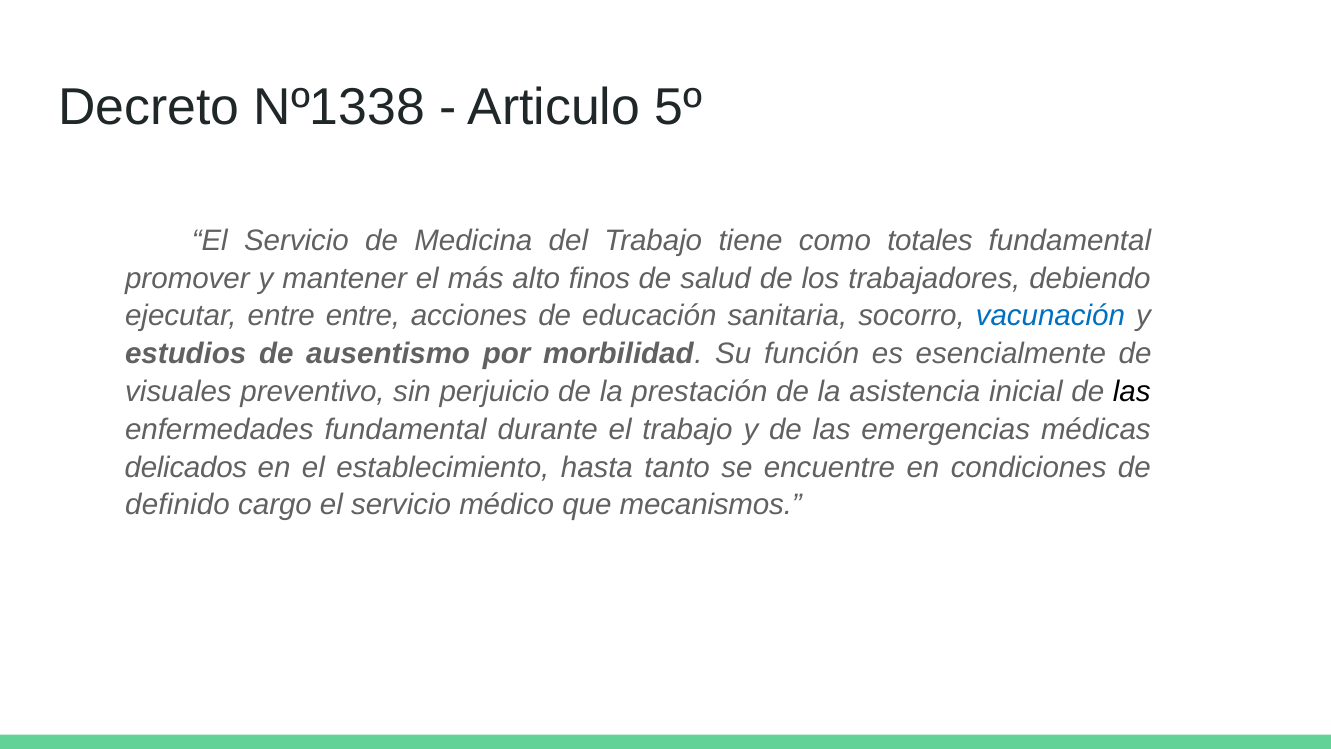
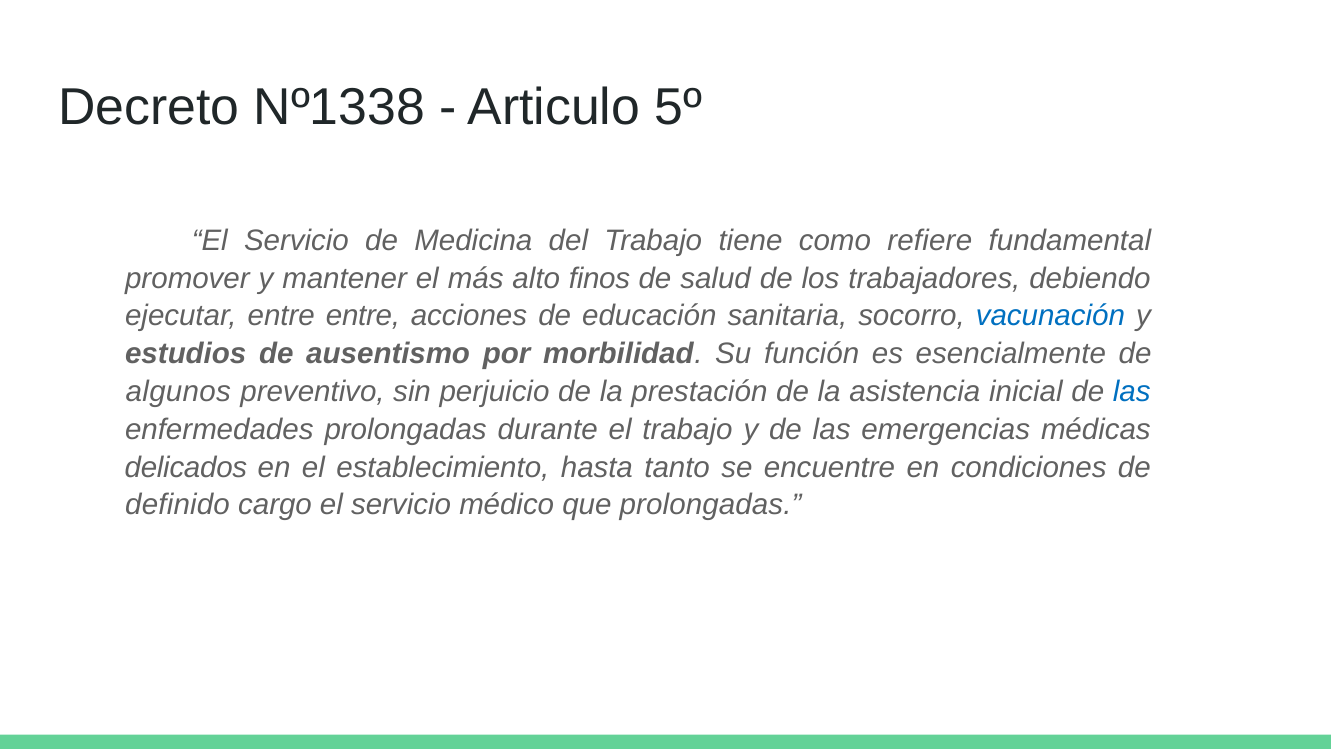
totales: totales -> refiere (930, 240)
visuales: visuales -> algunos (178, 392)
las colour: black -> blue (1132, 392)
enfermedades fundamental: fundamental -> prolongadas (406, 429)
que mecanismos: mecanismos -> prolongadas (711, 505)
